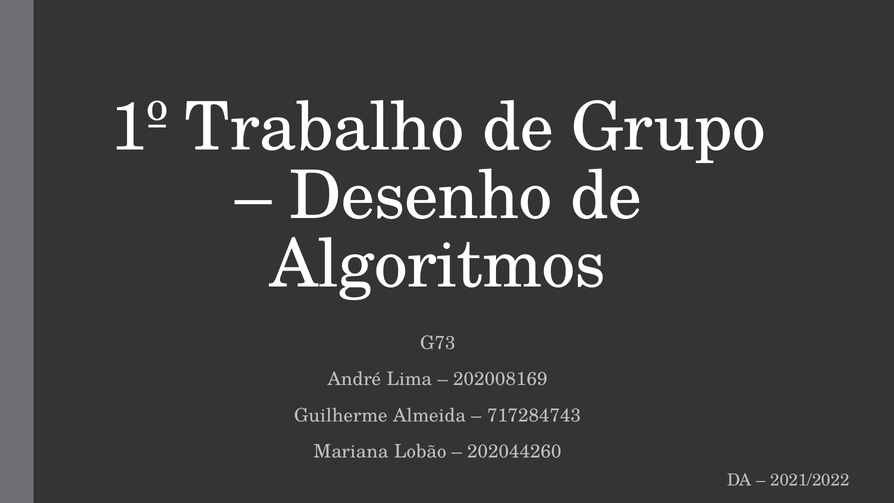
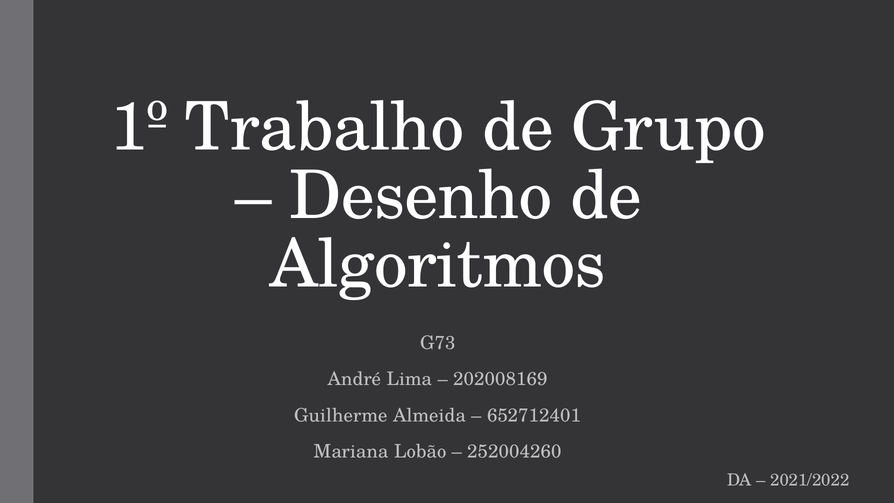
717284743: 717284743 -> 652712401 (534, 415)
202044260: 202044260 -> 252004260 (514, 451)
